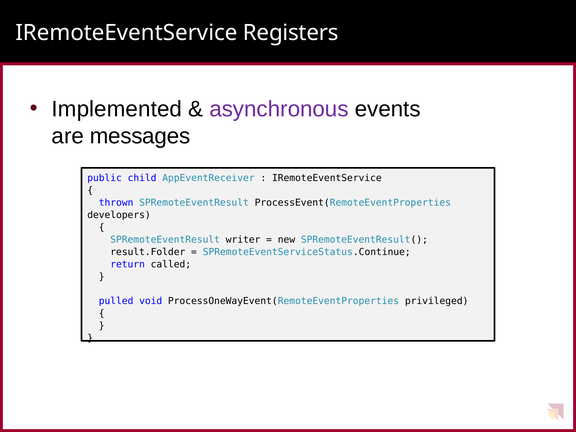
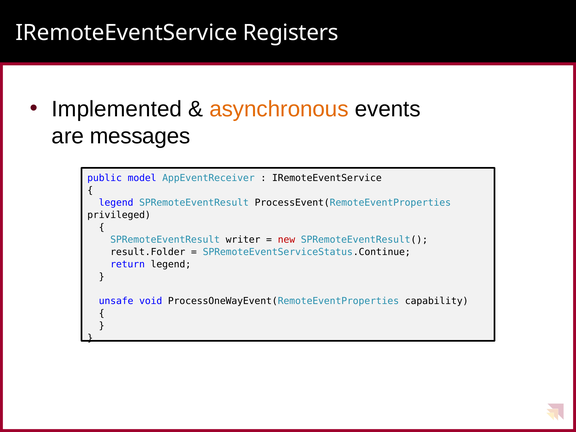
asynchronous colour: purple -> orange (279, 109)
child: child -> model (142, 178)
thrown: thrown -> legend (116, 203)
developers: developers -> privileged (119, 215)
new colour: black -> red (286, 240)
return called: called -> legend (171, 264)
pulled: pulled -> unsafe (116, 301)
privileged: privileged -> capability (437, 301)
